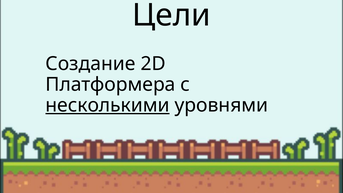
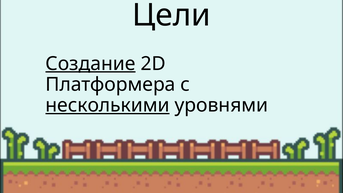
Создание underline: none -> present (90, 64)
